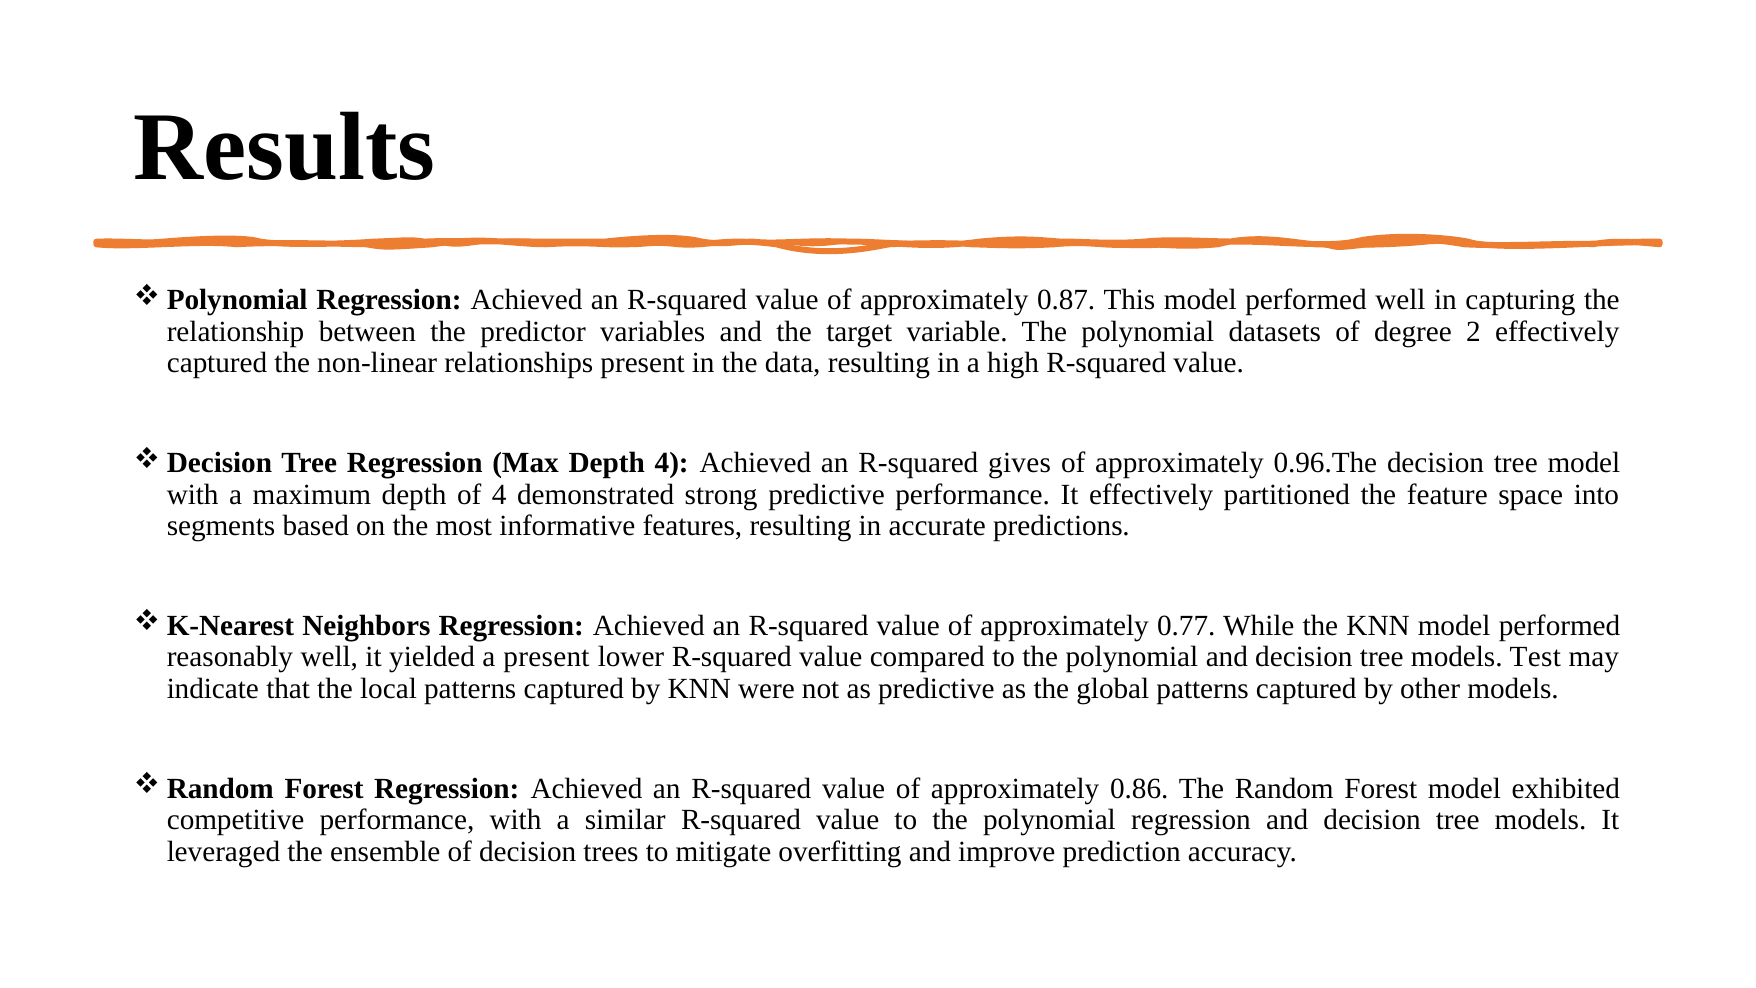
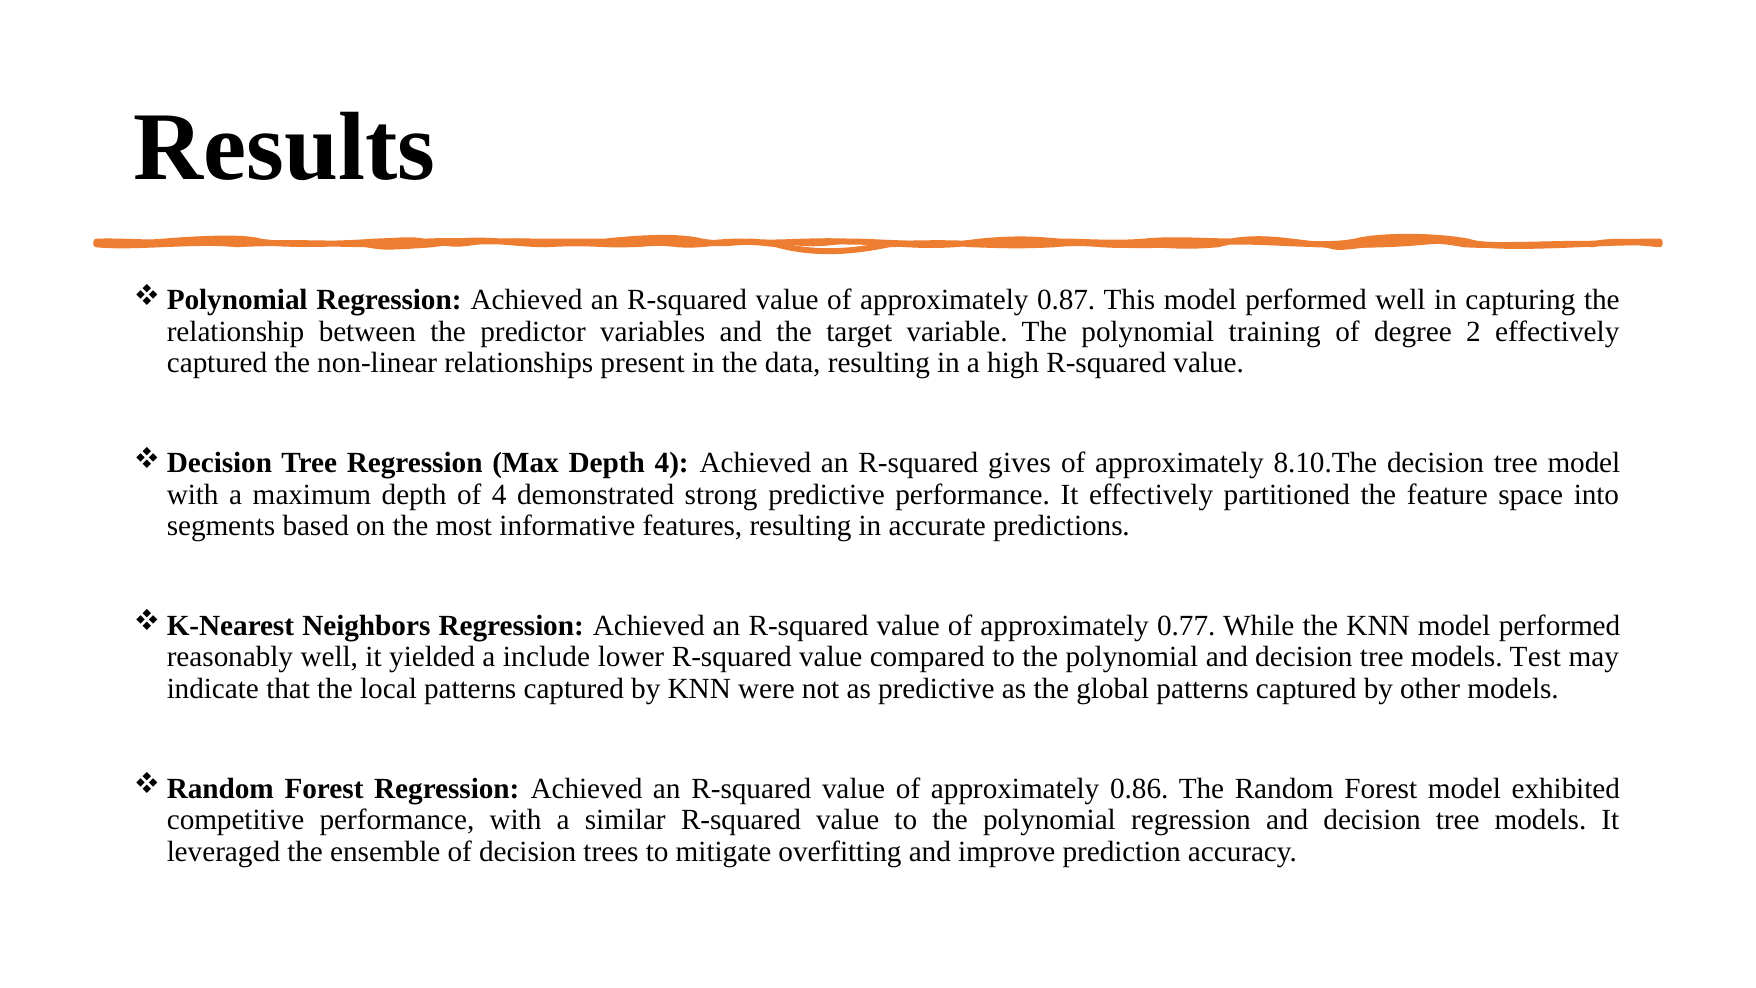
datasets: datasets -> training (1275, 332)
0.96.The: 0.96.The -> 8.10.The (1325, 463)
a present: present -> include (547, 657)
